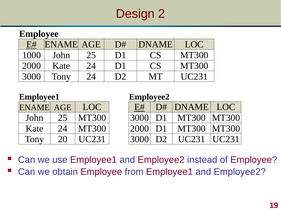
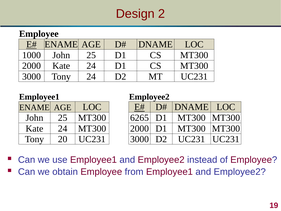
3000: 3000 -> 6265 (139, 118)
